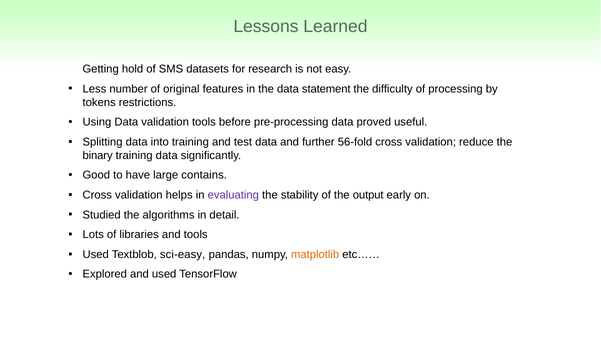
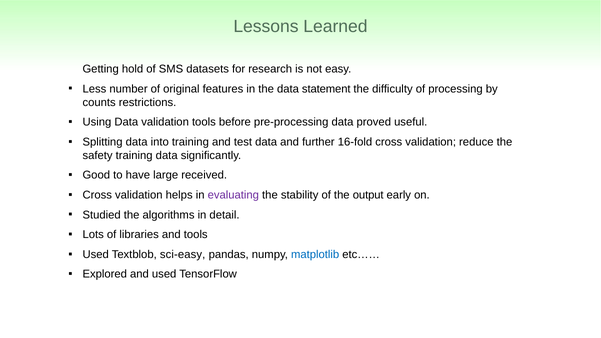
tokens: tokens -> counts (99, 102)
56-fold: 56-fold -> 16-fold (355, 142)
binary: binary -> safety (98, 156)
contains: contains -> received (204, 175)
matplotlib colour: orange -> blue (315, 254)
